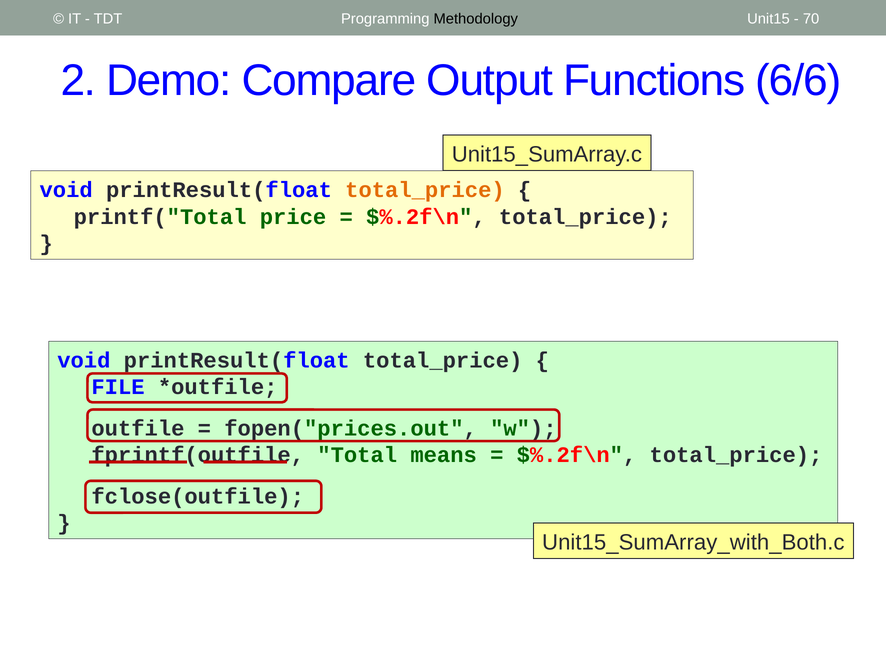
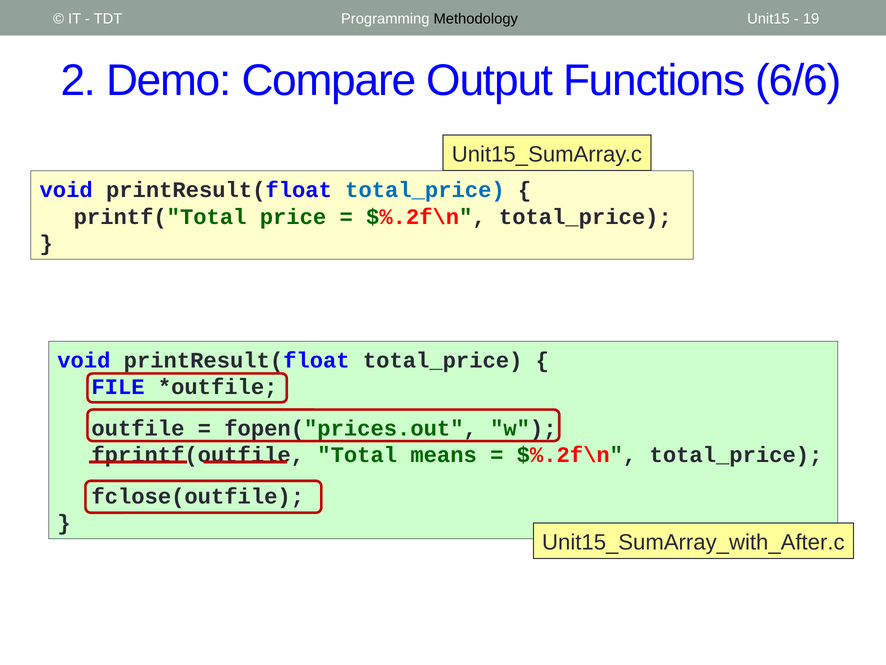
70: 70 -> 19 (811, 19)
total_price colour: orange -> blue (425, 190)
Unit15_SumArray_with_Both.c: Unit15_SumArray_with_Both.c -> Unit15_SumArray_with_After.c (693, 542)
